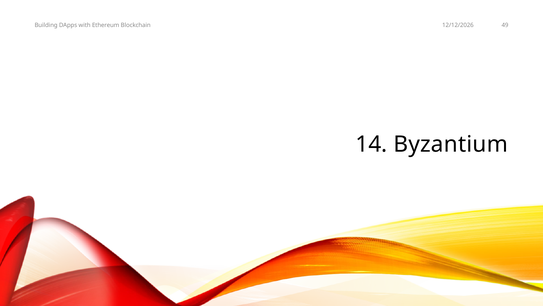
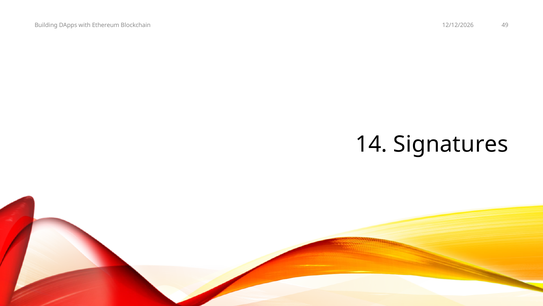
Byzantium: Byzantium -> Signatures (451, 144)
